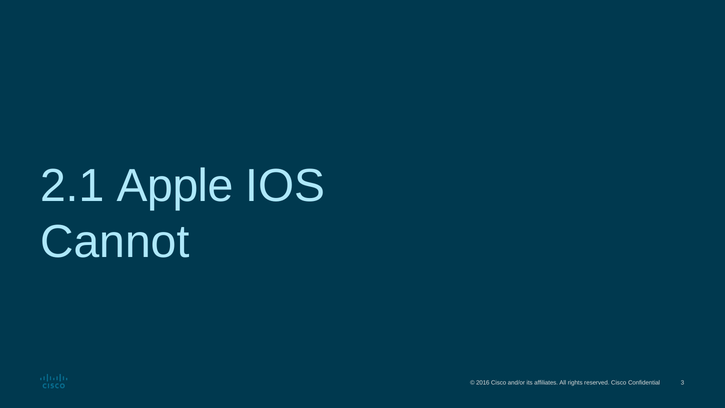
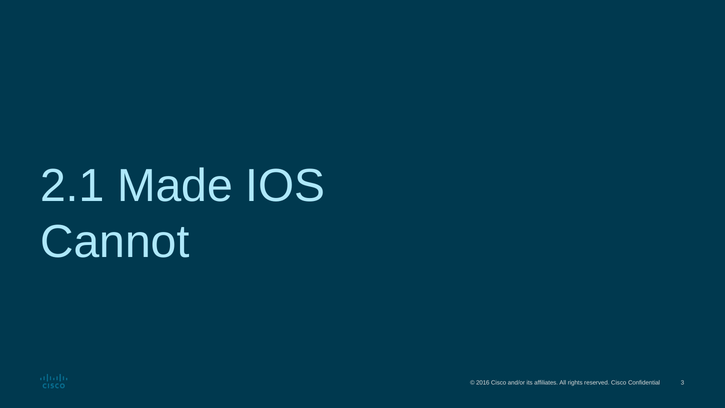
Apple: Apple -> Made (175, 186)
